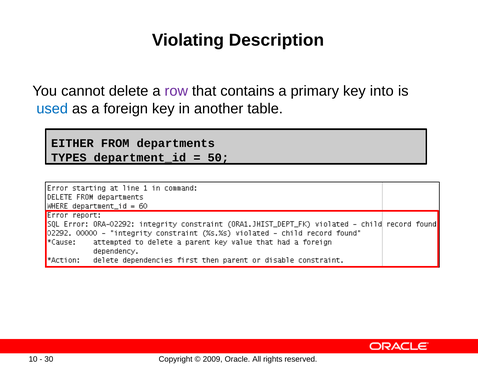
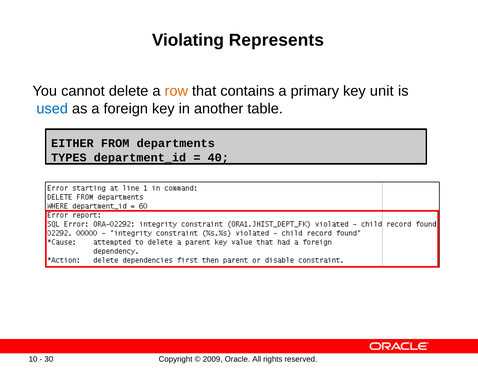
Description: Description -> Represents (276, 40)
row colour: purple -> orange (176, 91)
into: into -> unit (382, 91)
50: 50 -> 40 (218, 157)
